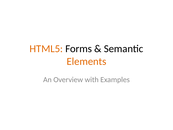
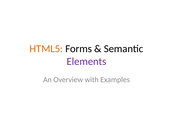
Elements colour: orange -> purple (86, 61)
